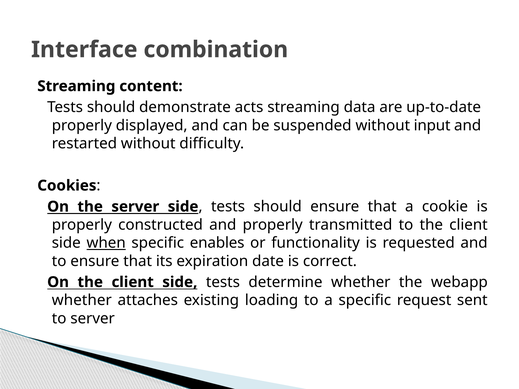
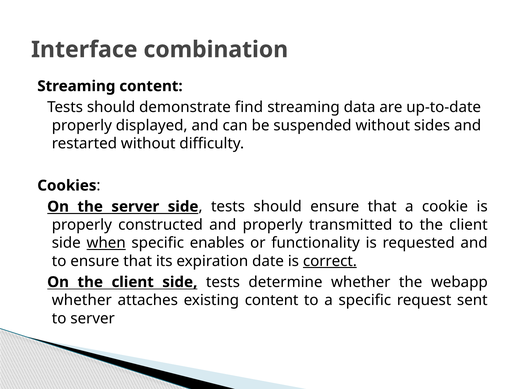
acts: acts -> find (249, 107)
input: input -> sides (432, 125)
correct underline: none -> present (330, 261)
existing loading: loading -> content (272, 300)
